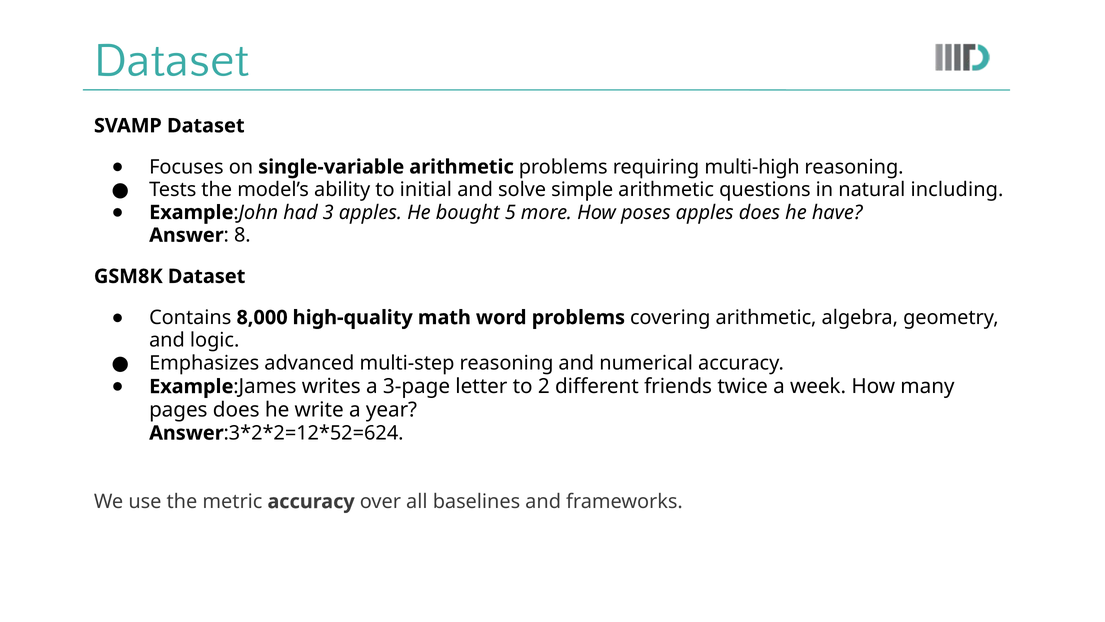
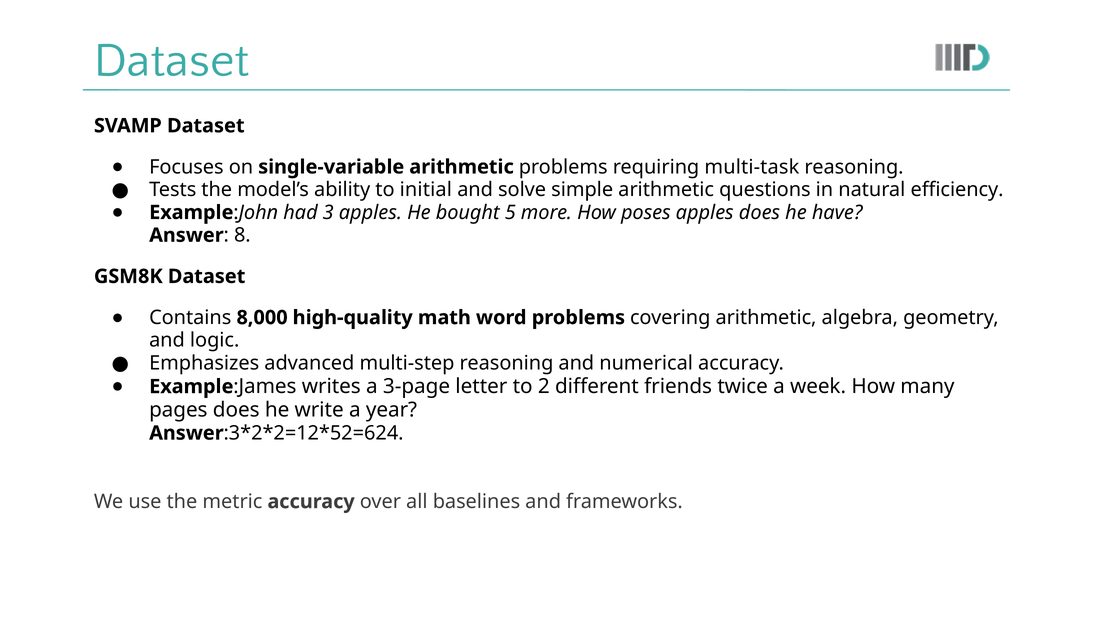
multi-high: multi-high -> multi-task (752, 167)
including: including -> efficiency (957, 190)
